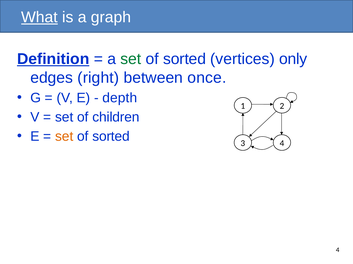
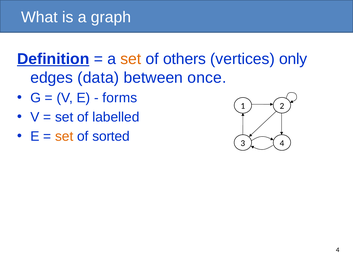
What underline: present -> none (39, 17)
set colour: green -> orange (131, 59)
sorted: sorted -> others (185, 59)
right: right -> data (98, 78)
depth: depth -> forms (120, 98)
children: children -> labelled (116, 117)
